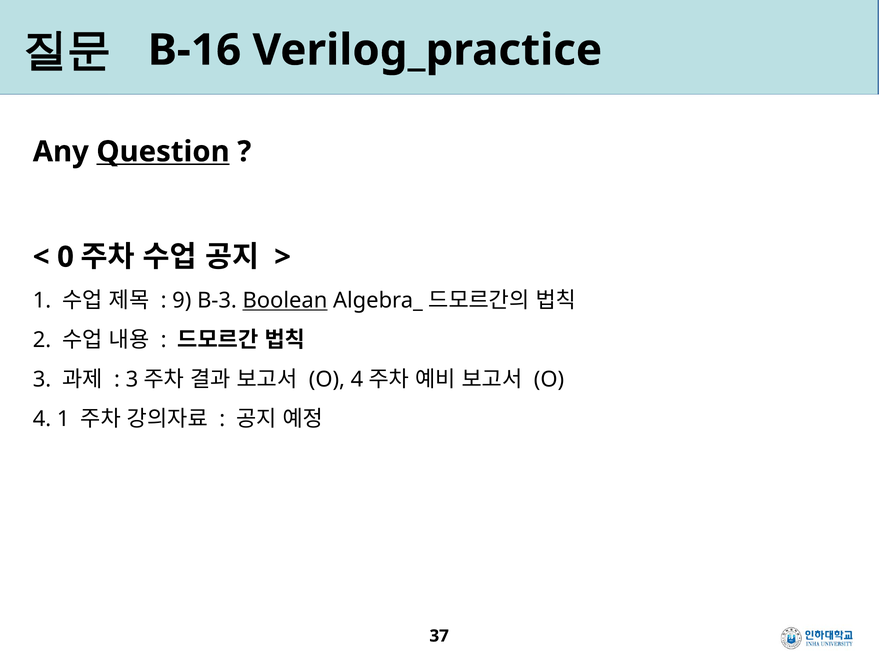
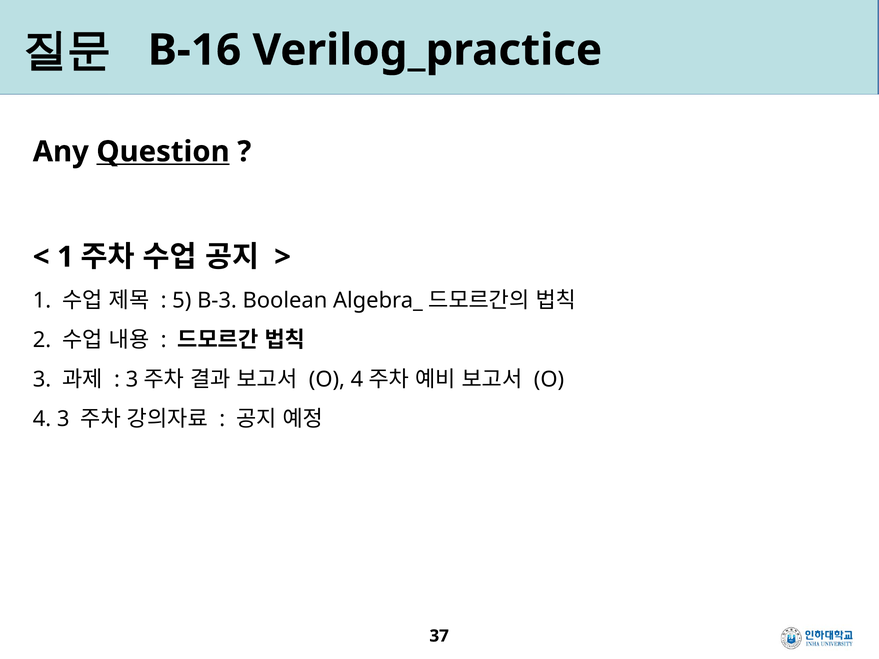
0: 0 -> 1 (66, 257)
9: 9 -> 5 (182, 301)
Boolean underline: present -> none (285, 301)
4 1: 1 -> 3 (63, 419)
